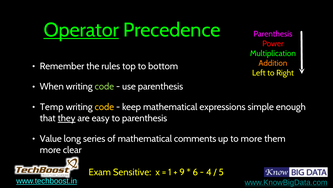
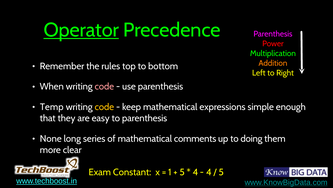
code colour: light green -> pink (104, 86)
they underline: present -> none (67, 118)
Value: Value -> None (51, 138)
to more: more -> doing (251, 138)
Sensitive: Sensitive -> Constant (132, 172)
9: 9 -> 5 (182, 172)
6: 6 -> 4 (195, 172)
